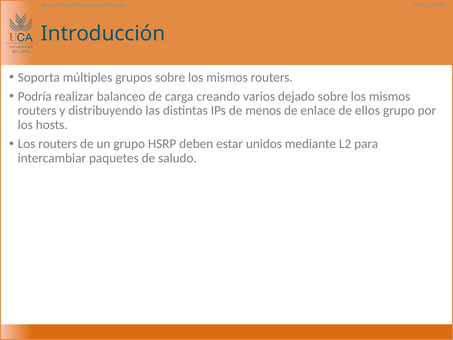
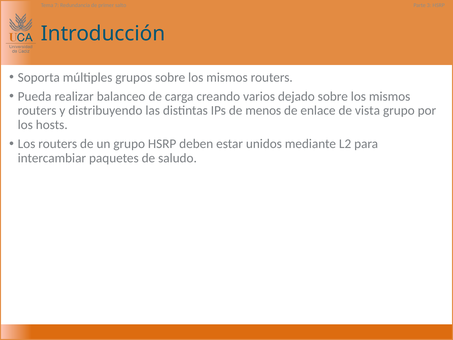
Podría: Podría -> Pueda (35, 96)
ellos: ellos -> vista (367, 111)
